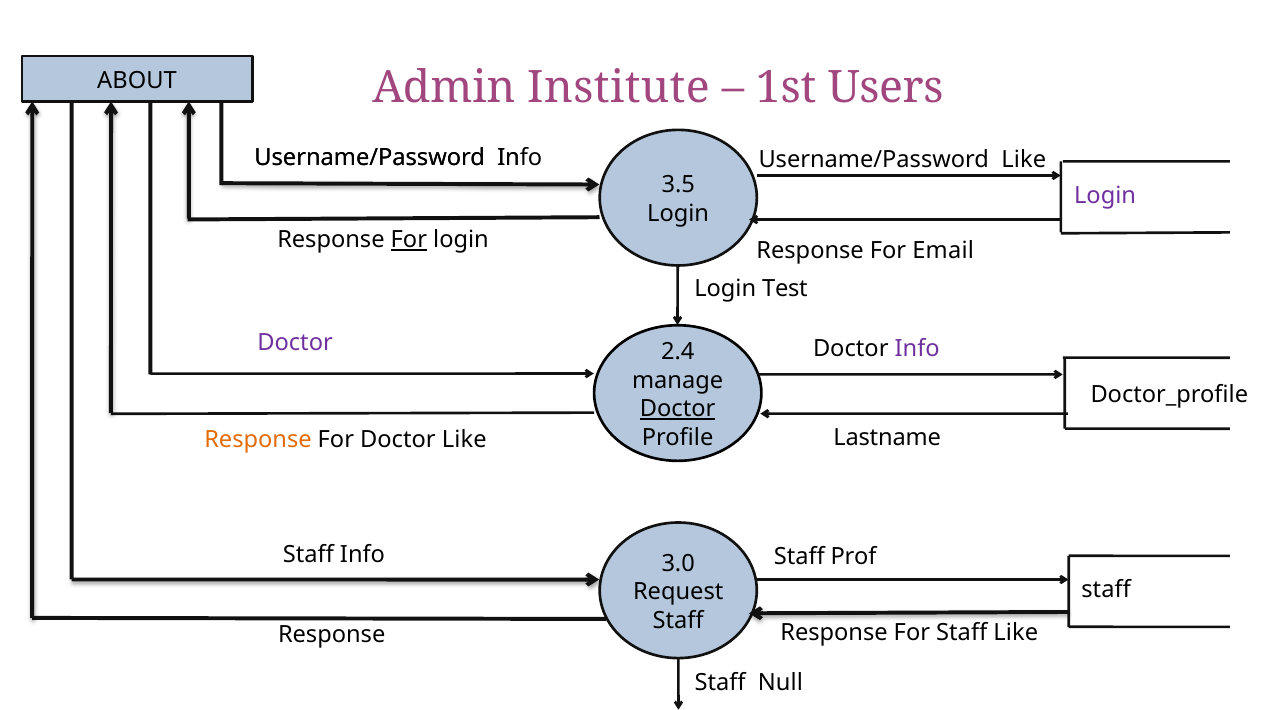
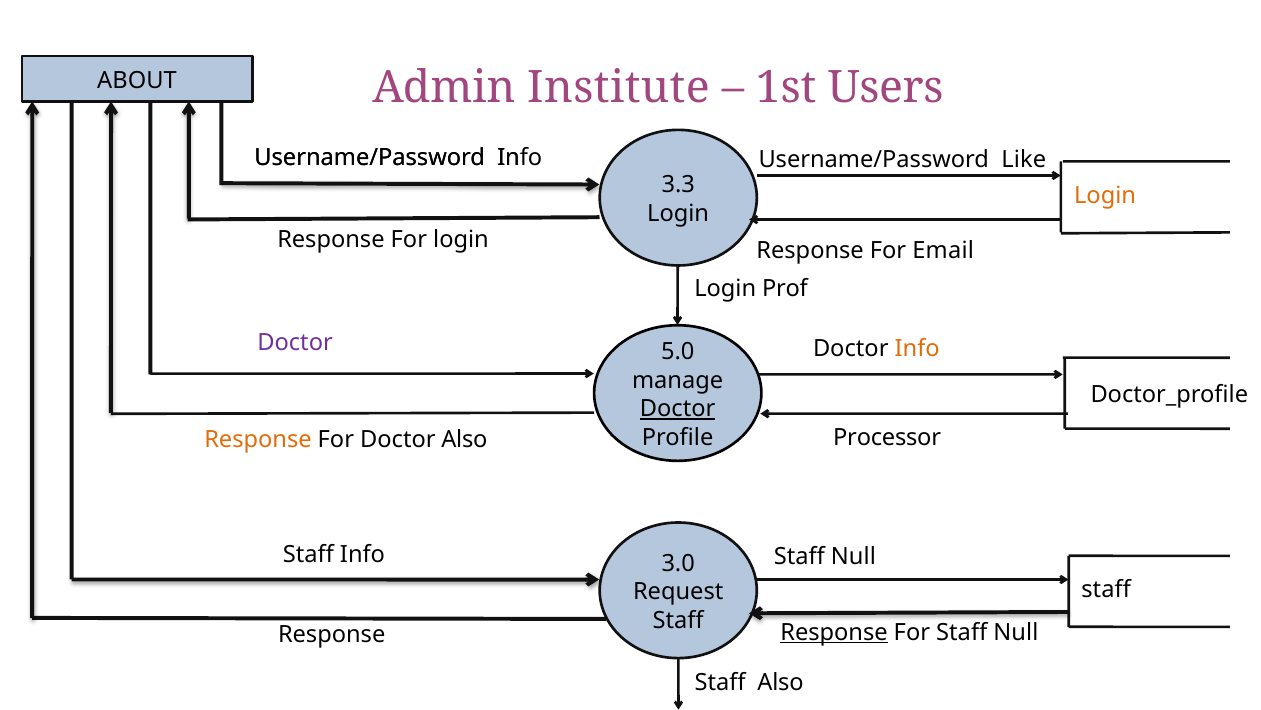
3.5: 3.5 -> 3.3 (678, 185)
Login colour: purple -> orange (1105, 196)
For underline: present -> none (409, 240)
Test: Test -> Prof (785, 289)
Info colour: purple -> orange (917, 349)
2.4: 2.4 -> 5.0 (678, 352)
Lastname: Lastname -> Processor (887, 437)
Doctor Like: Like -> Also (464, 440)
Prof: Prof -> Null (853, 556)
Response underline: none -> present (834, 632)
For Staff Like: Like -> Null (1016, 632)
Staff Null: Null -> Also (781, 682)
